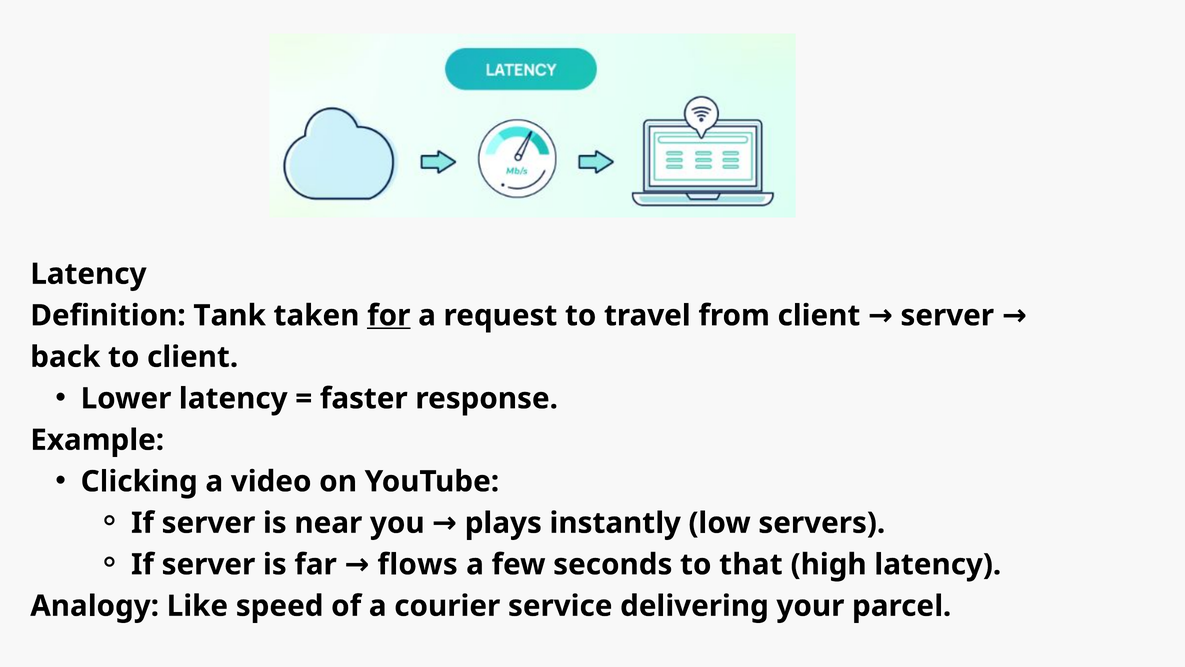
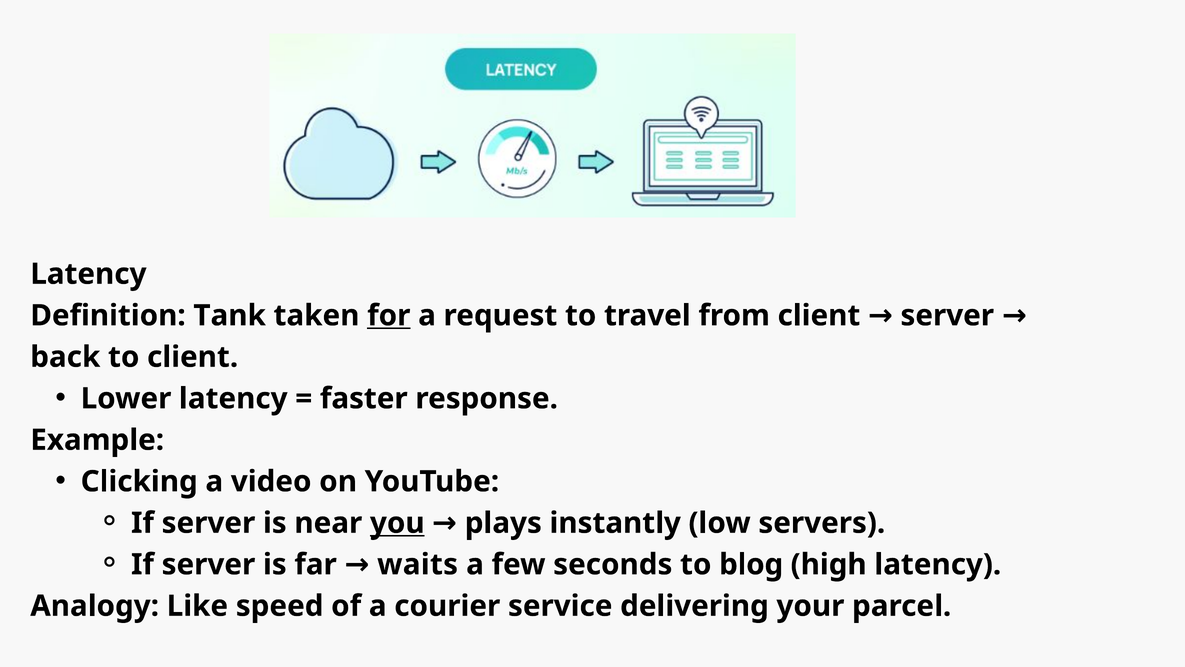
you underline: none -> present (397, 523)
flows: flows -> waits (418, 564)
that: that -> blog (751, 564)
